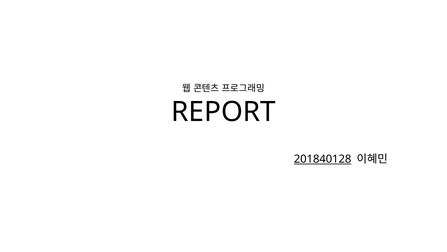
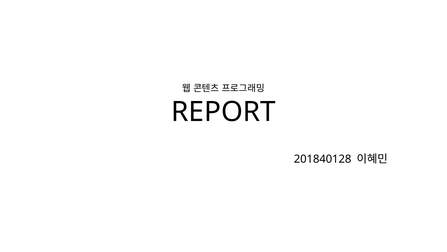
201840128 underline: present -> none (323, 159)
